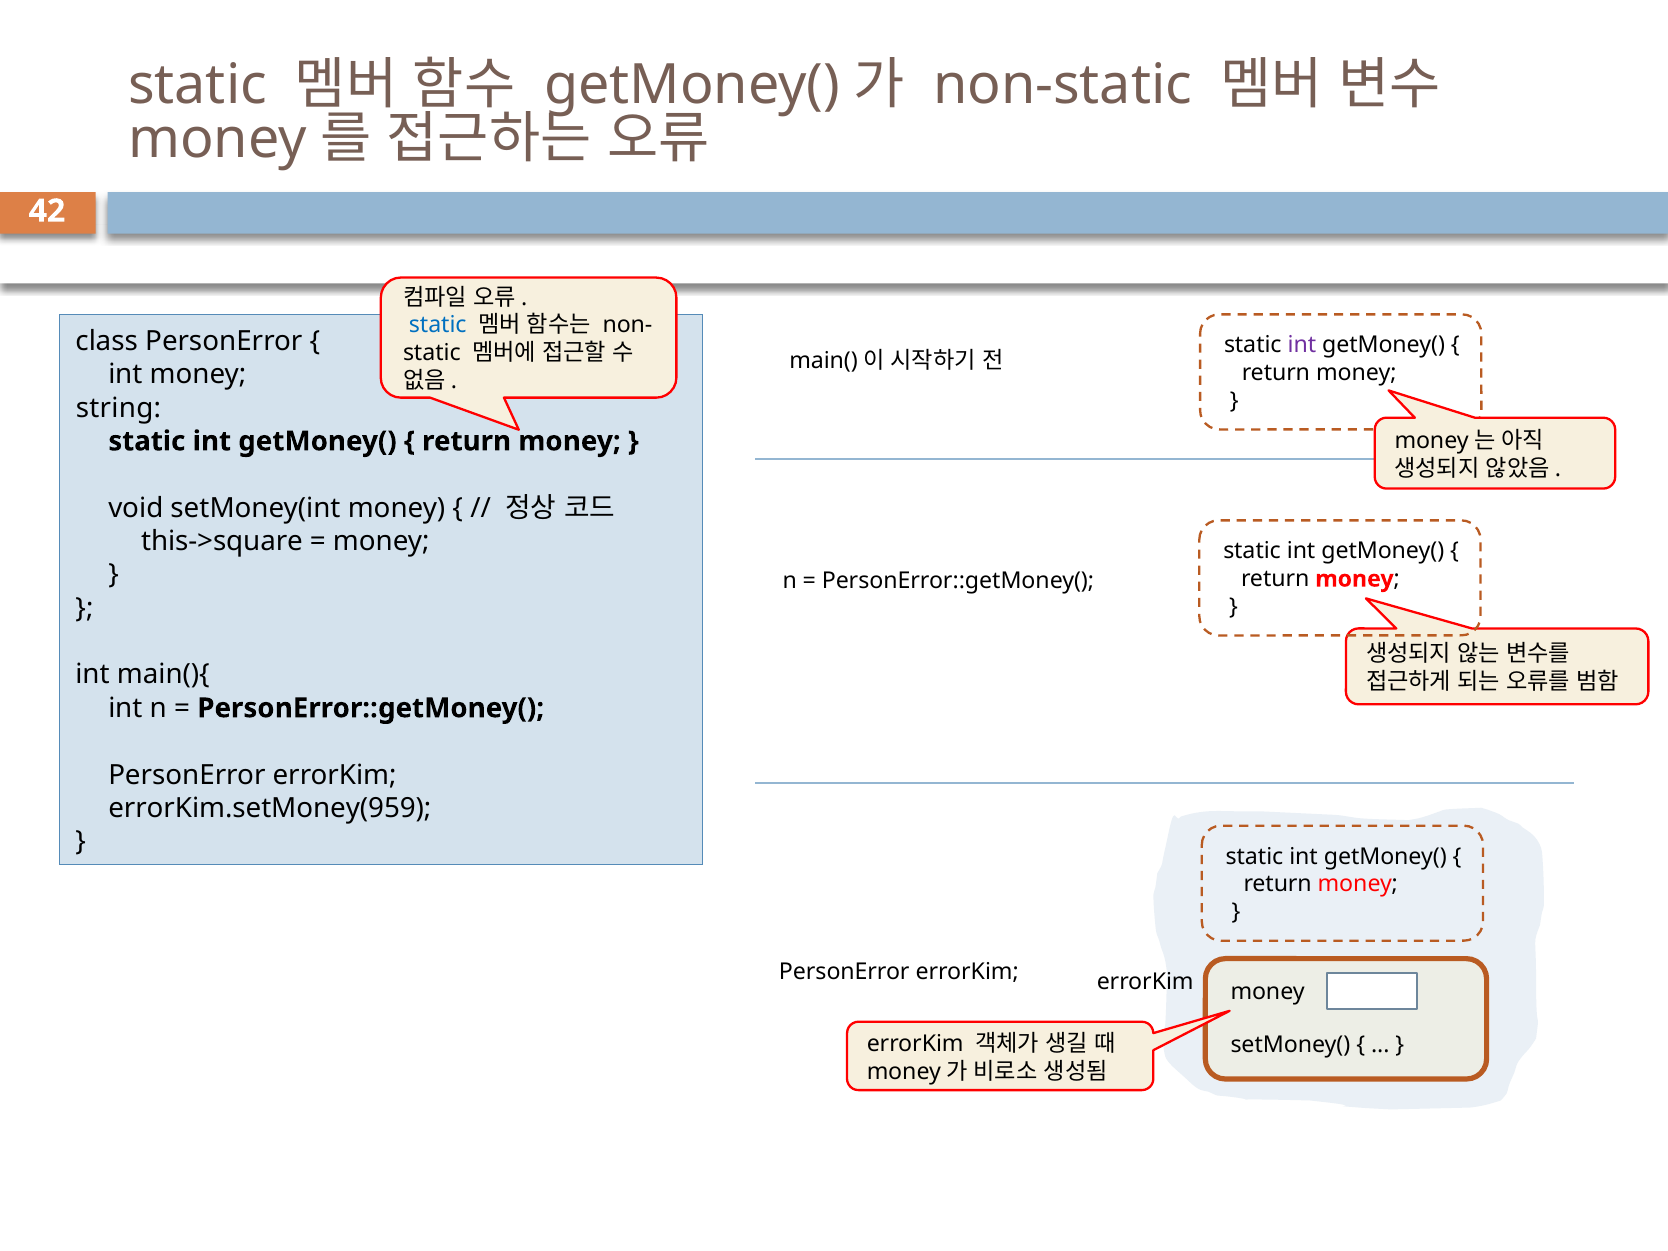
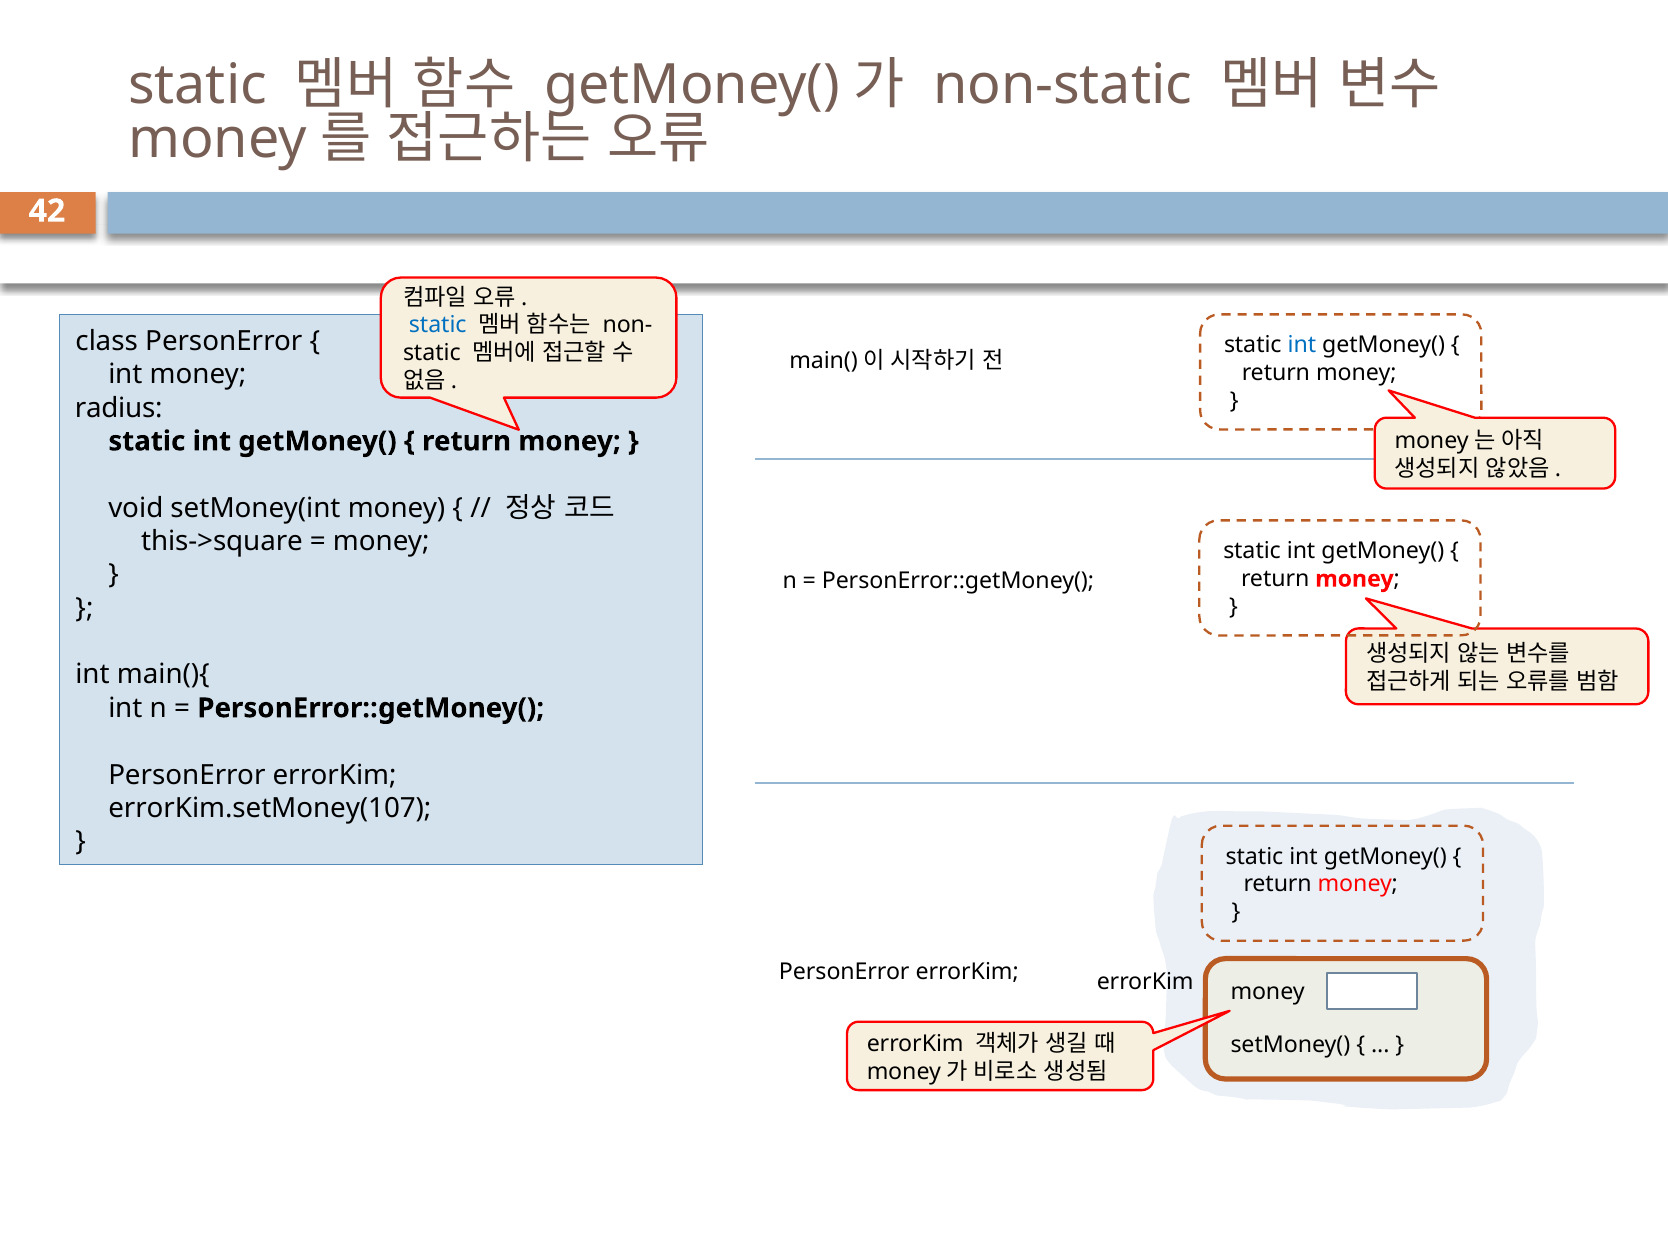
int colour: purple -> blue (1302, 345)
string: string -> radius (119, 408)
errorKim.setMoney(959: errorKim.setMoney(959 -> errorKim.setMoney(107 (270, 808)
